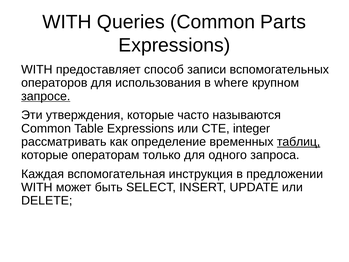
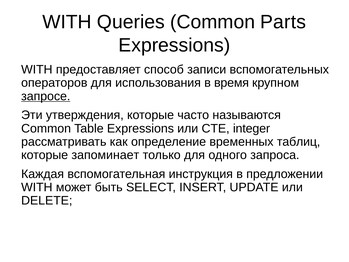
where: where -> время (232, 83)
таблиц underline: present -> none (299, 142)
операторам: операторам -> запоминает (105, 155)
